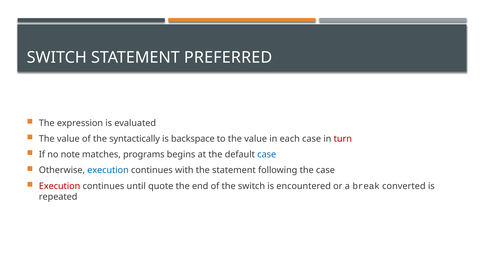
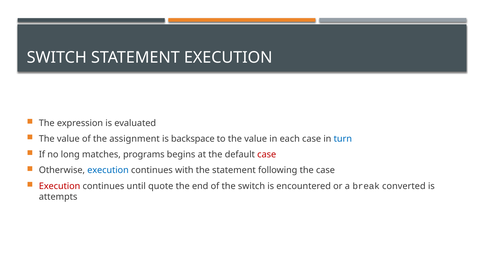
STATEMENT PREFERRED: PREFERRED -> EXECUTION (228, 58)
syntactically: syntactically -> assignment (135, 139)
turn colour: red -> blue (343, 139)
note: note -> long (70, 155)
case colour: blue -> red (267, 155)
repeated: repeated -> attempts (58, 197)
